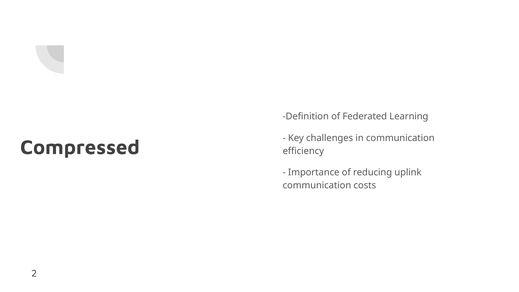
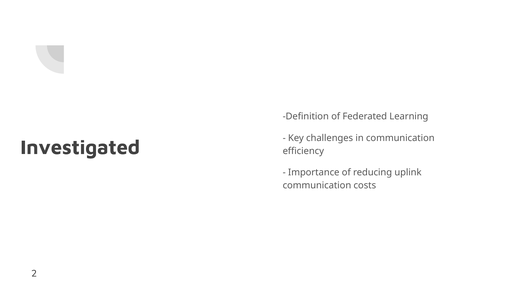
Compressed: Compressed -> Investigated (80, 147)
